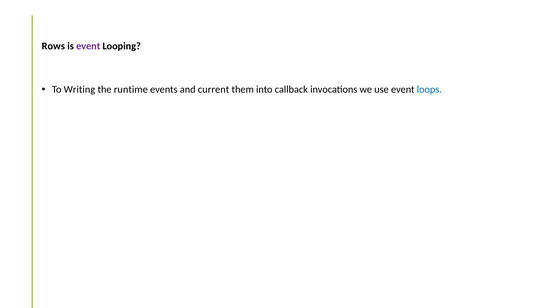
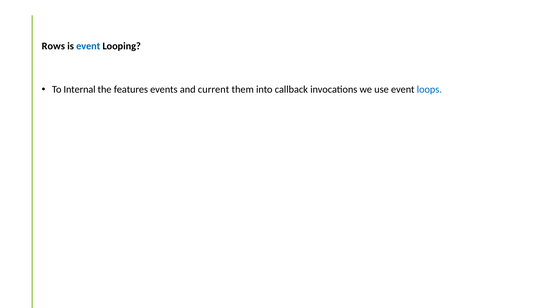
event colour: purple -> blue (88, 46)
Writing: Writing -> Internal (80, 89)
runtime: runtime -> features (131, 89)
